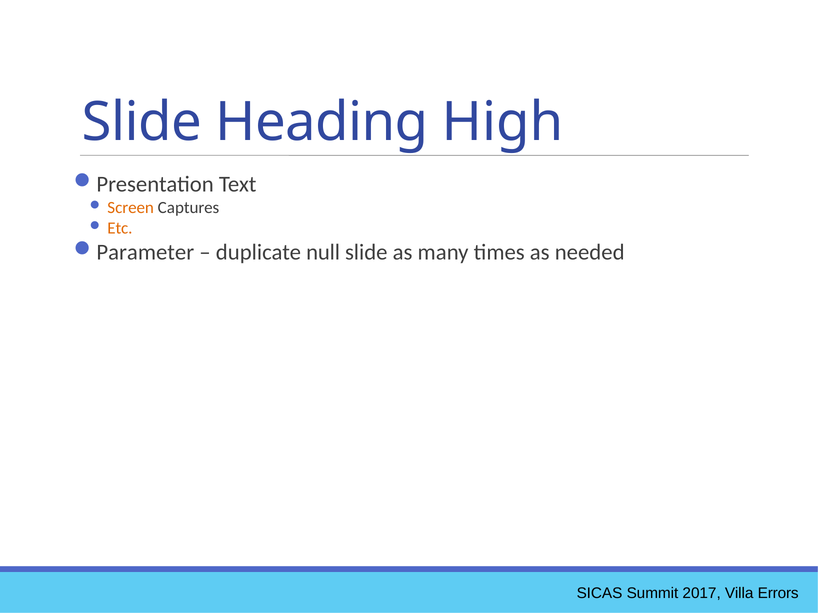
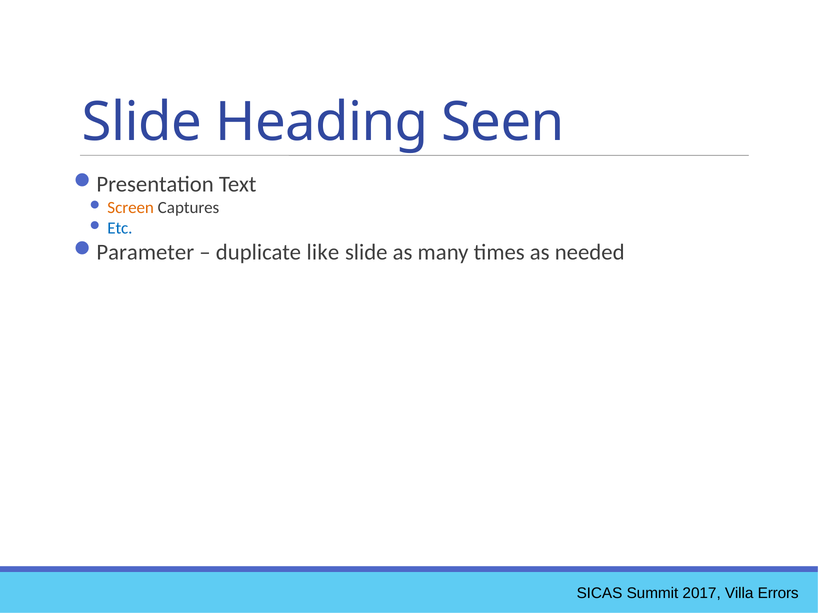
High: High -> Seen (503, 122)
Etc colour: orange -> blue (120, 228)
null: null -> like (323, 253)
